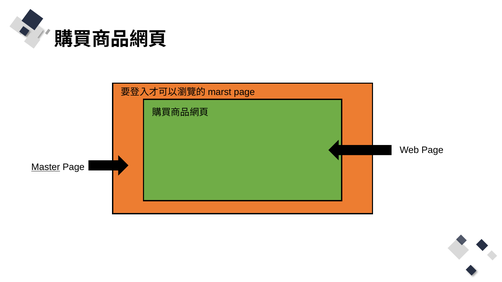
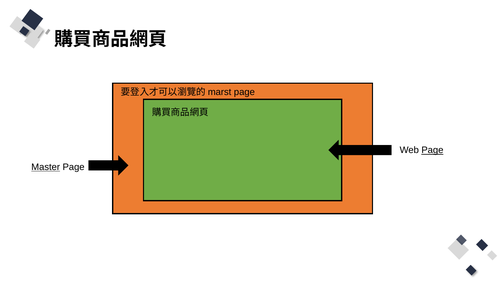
Page underline: none -> present (432, 150)
